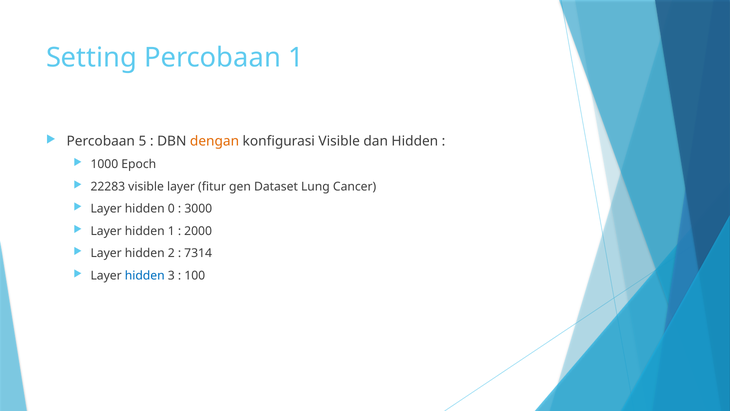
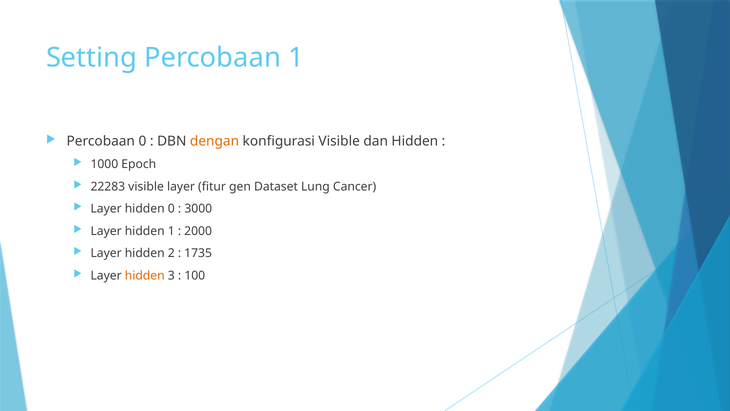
Percobaan 5: 5 -> 0 (142, 141)
7314: 7314 -> 1735 (198, 253)
hidden colour: blue -> orange (145, 275)
